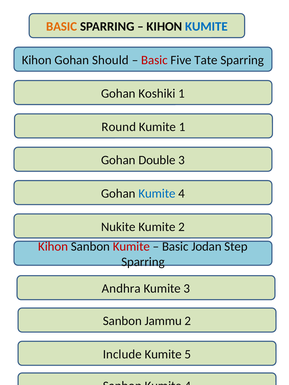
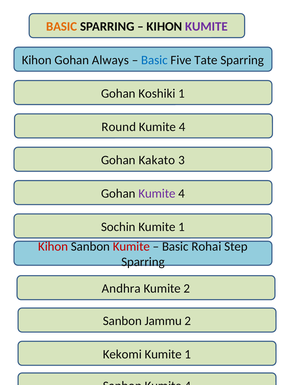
KUMITE colour: blue -> purple (206, 27)
Should: Should -> Always (110, 60)
Basic colour: red -> blue (154, 60)
1: 1 -> 4 (182, 127)
Double: Double -> Kakato (157, 160)
Kumite colour: blue -> purple (157, 194)
Nukite: Nukite -> Sochin (118, 227)
2: 2 -> 1 (182, 227)
Jodan: Jodan -> Rohai (206, 247)
Kumite 3: 3 -> 2 (187, 289)
Include: Include -> Kekomi (122, 354)
5: 5 -> 1 (188, 354)
